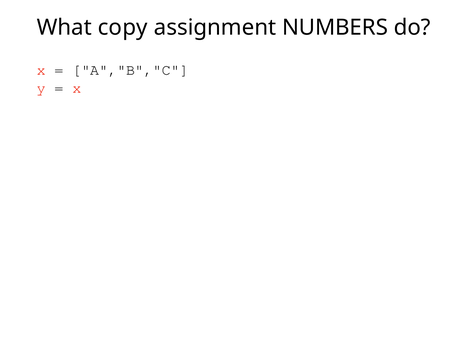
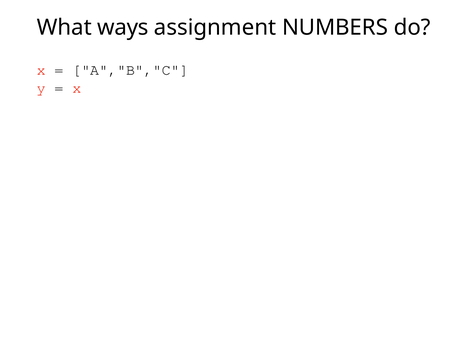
copy: copy -> ways (123, 27)
